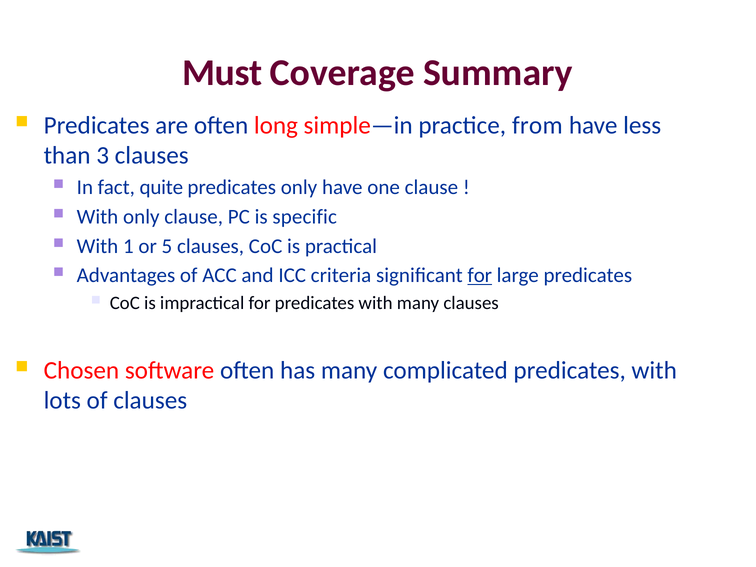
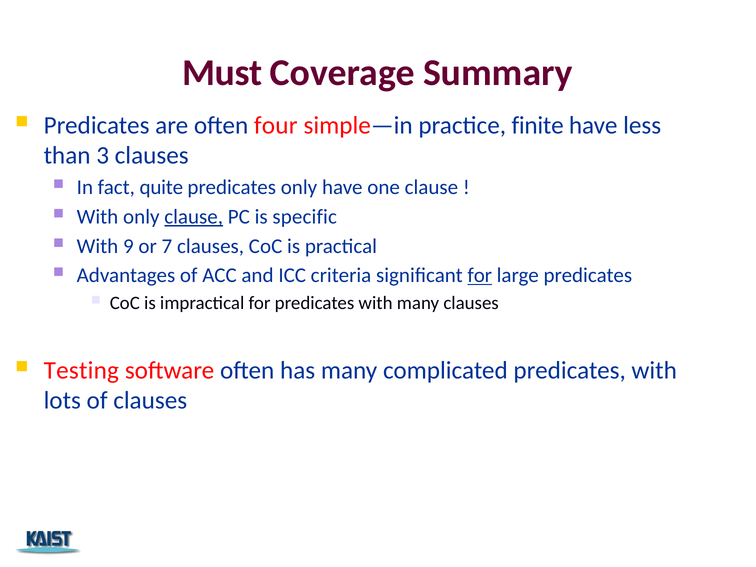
long: long -> four (276, 125)
from: from -> finite (538, 125)
clause underline: none -> present (194, 217)
1: 1 -> 9 (128, 246)
5: 5 -> 7 (167, 246)
Chosen: Chosen -> Testing (81, 370)
